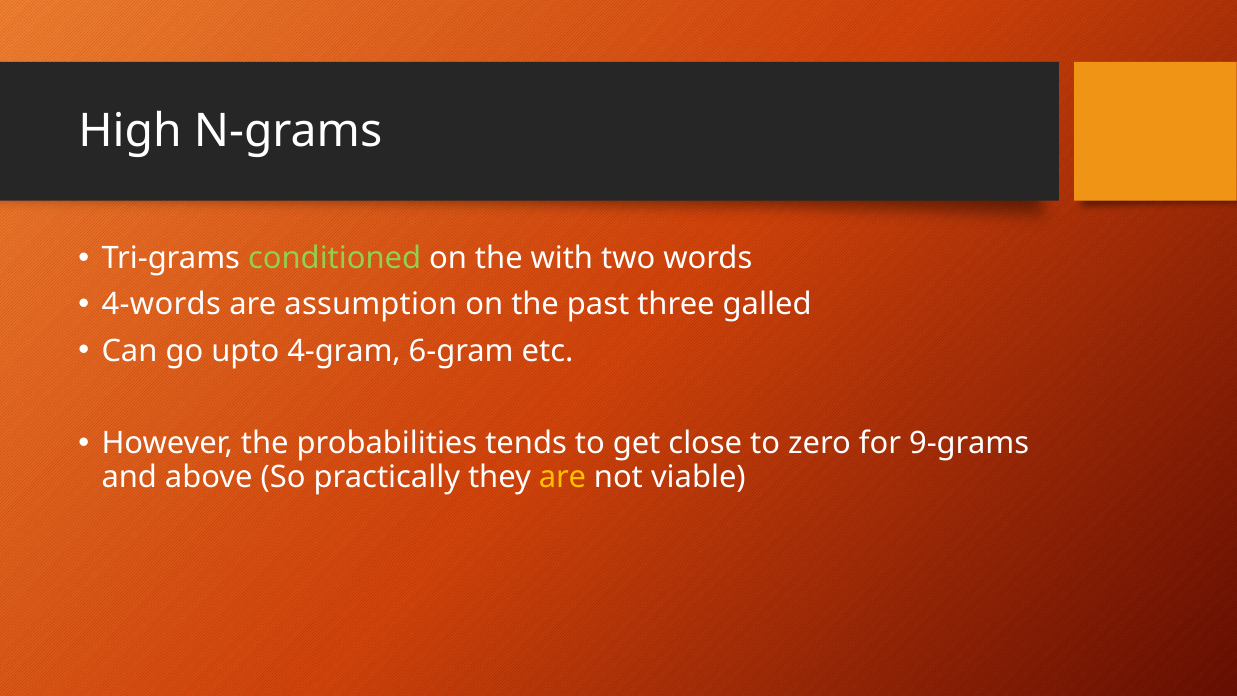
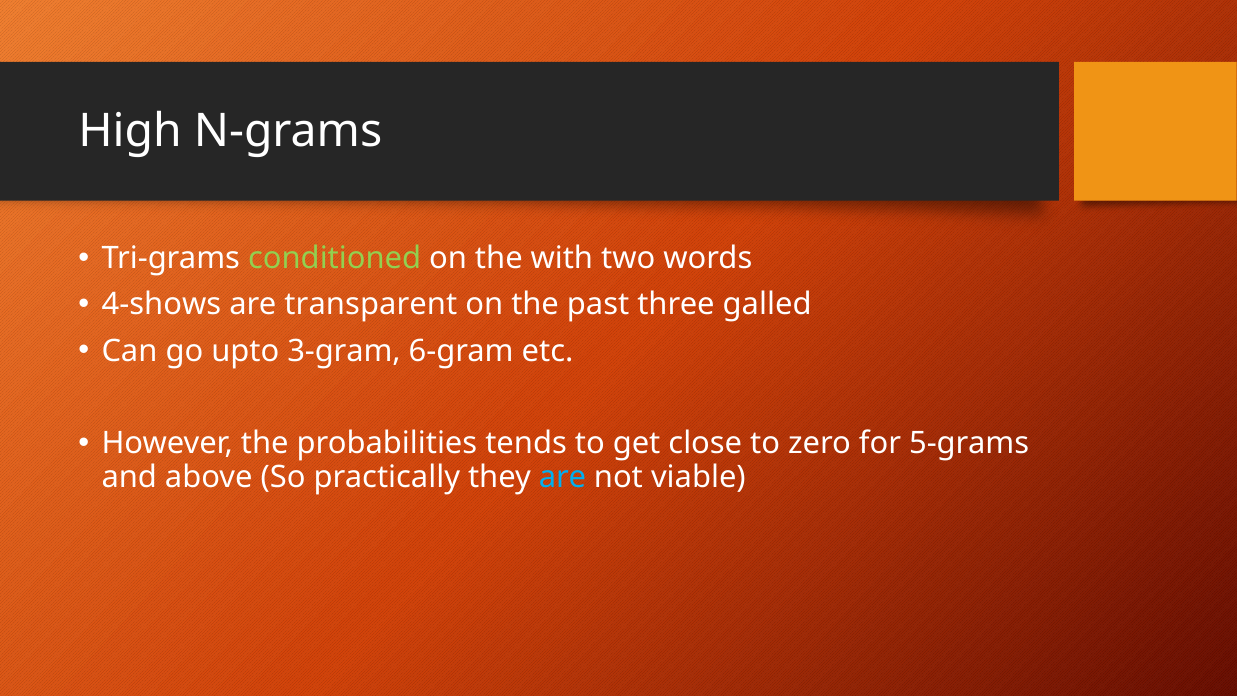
4-words: 4-words -> 4-shows (161, 305)
assumption: assumption -> transparent (371, 305)
4-gram: 4-gram -> 3-gram (344, 351)
9-grams: 9-grams -> 5-grams (969, 443)
are colour: yellow -> light blue (563, 477)
